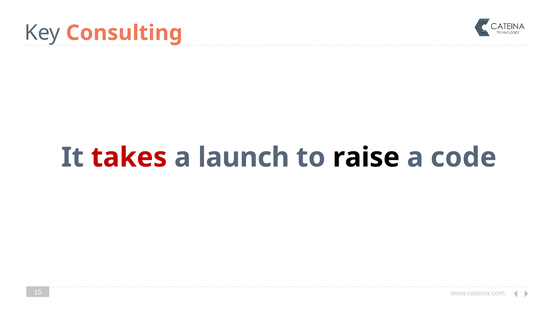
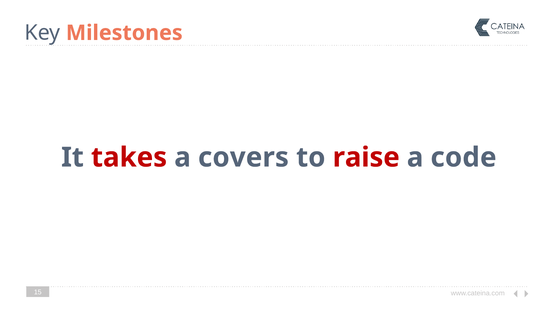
Consulting: Consulting -> Milestones (124, 33)
launch: launch -> covers (243, 157)
raise colour: black -> red (366, 157)
